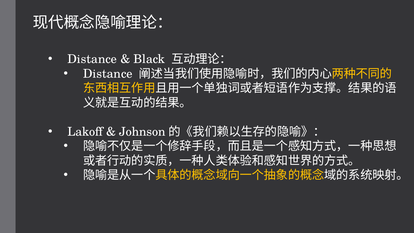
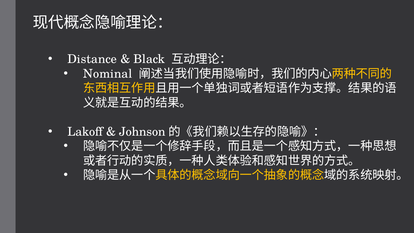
Distance: Distance -> Nominal (108, 74)
